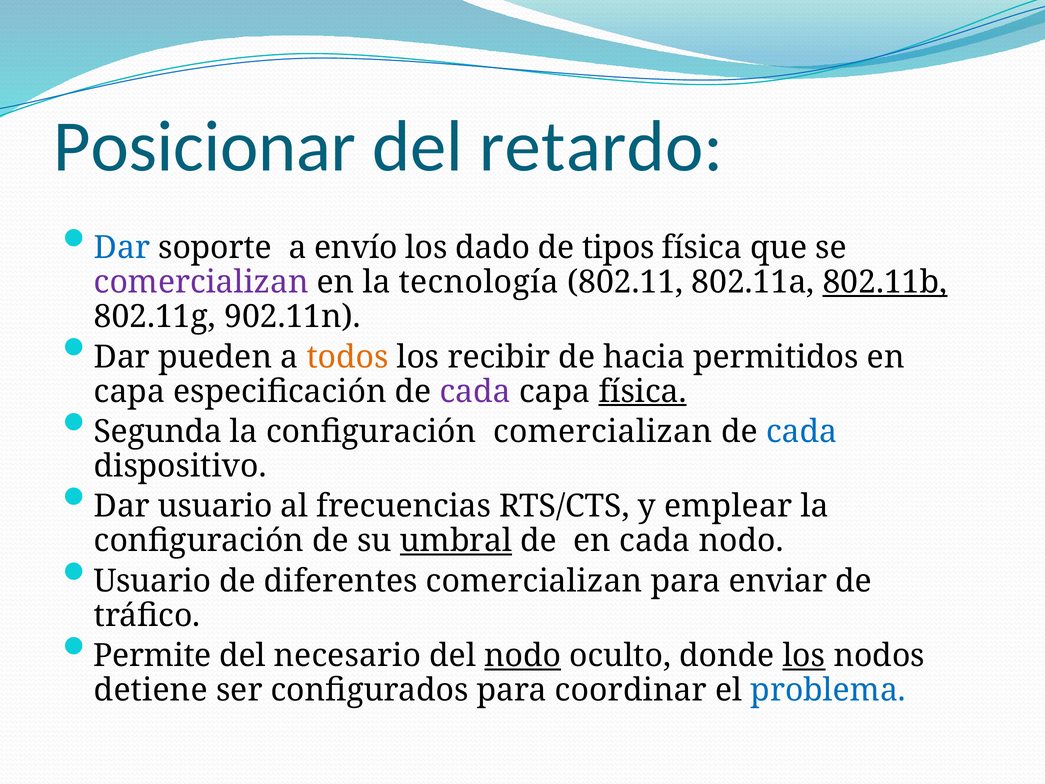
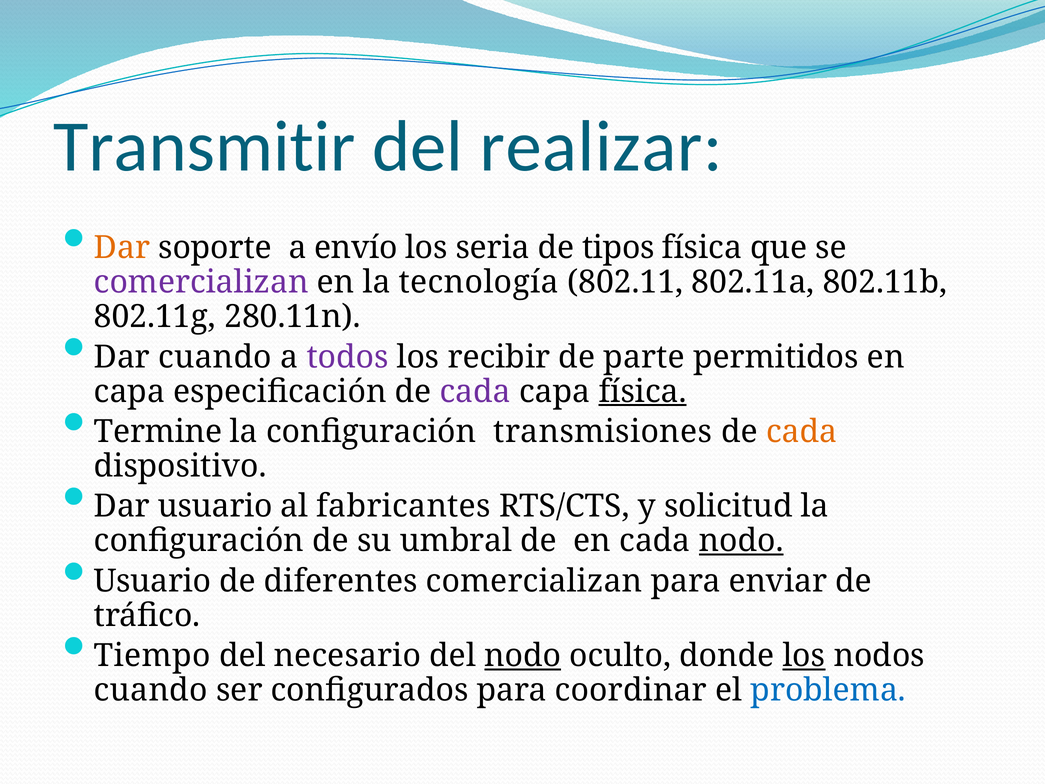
Posicionar: Posicionar -> Transmitir (205, 147)
retardo: retardo -> realizar (601, 147)
Dar colour: blue -> orange (122, 248)
dado: dado -> seria (493, 248)
802.11b underline: present -> none (885, 282)
902.11n: 902.11n -> 280.11n (292, 317)
Dar pueden: pueden -> cuando (215, 357)
todos colour: orange -> purple (347, 357)
hacia: hacia -> parte (644, 357)
Segunda: Segunda -> Termine (158, 432)
configuración comercializan: comercializan -> transmisiones (603, 432)
cada colour: blue -> orange (802, 432)
frecuencias: frecuencias -> fabricantes (404, 506)
emplear: emplear -> solicitud (728, 506)
umbral underline: present -> none (456, 541)
nodo underline: none -> present (741, 541)
Permite: Permite -> Tiempo (152, 656)
detiene: detiene -> cuando (151, 690)
